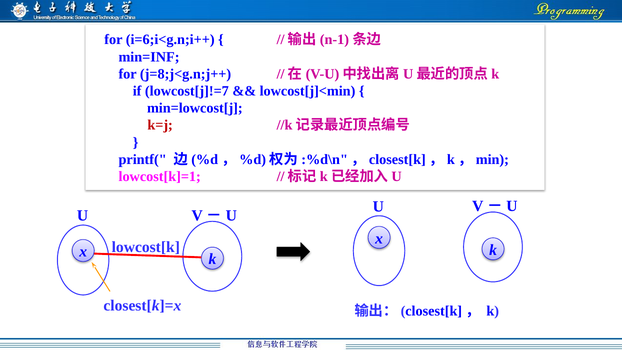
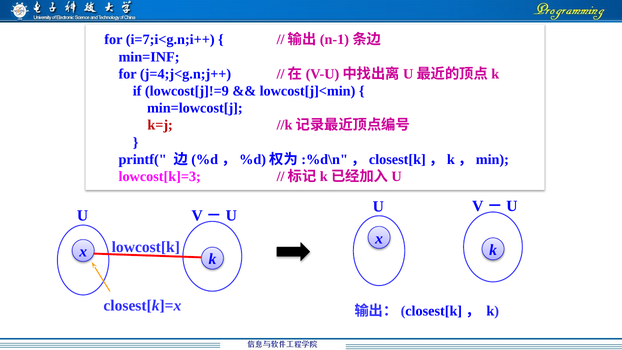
i=6;i<g.n;i++: i=6;i<g.n;i++ -> i=7;i<g.n;i++ (170, 40)
j=8;j<g.n;j++: j=8;j<g.n;j++ -> j=4;j<g.n;j++ (186, 74)
lowcost[j]!=7: lowcost[j]!=7 -> lowcost[j]!=9 (187, 91)
lowcost[k]=1: lowcost[k]=1 -> lowcost[k]=3 (160, 177)
